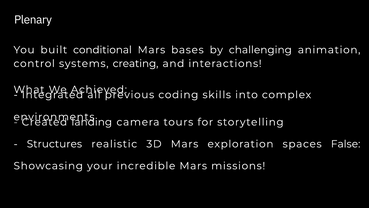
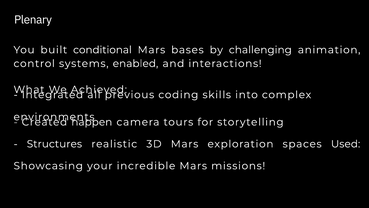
creating: creating -> enabled (135, 63)
landing: landing -> happen (92, 122)
False: False -> Used (346, 144)
